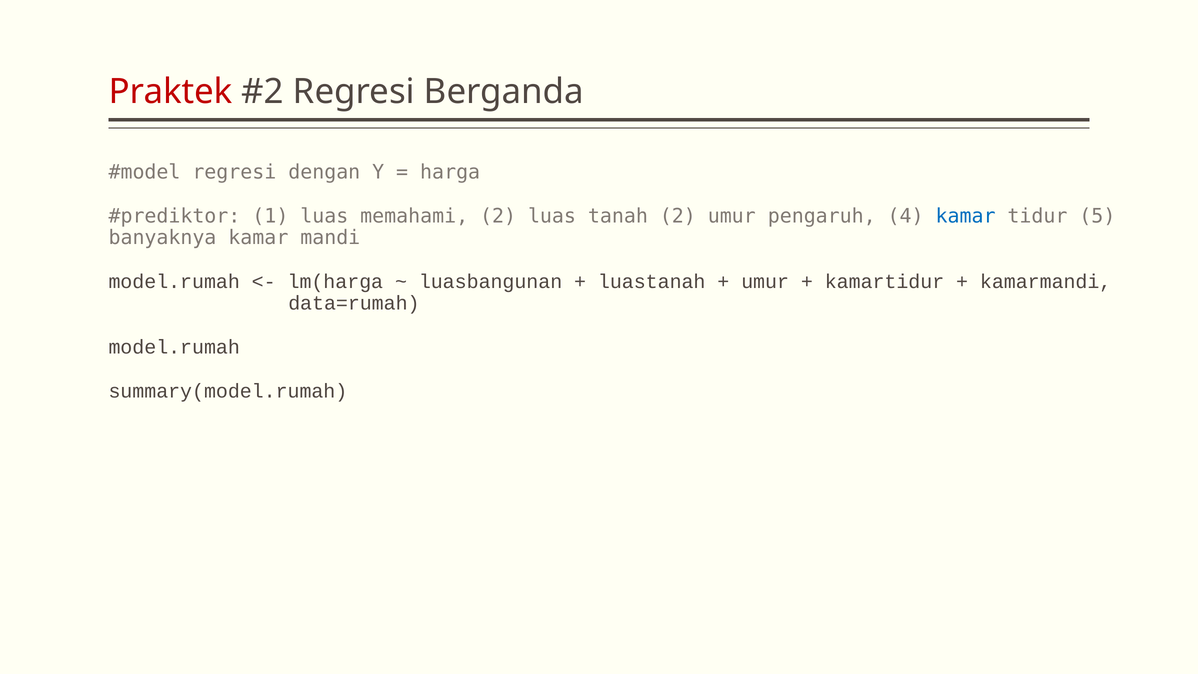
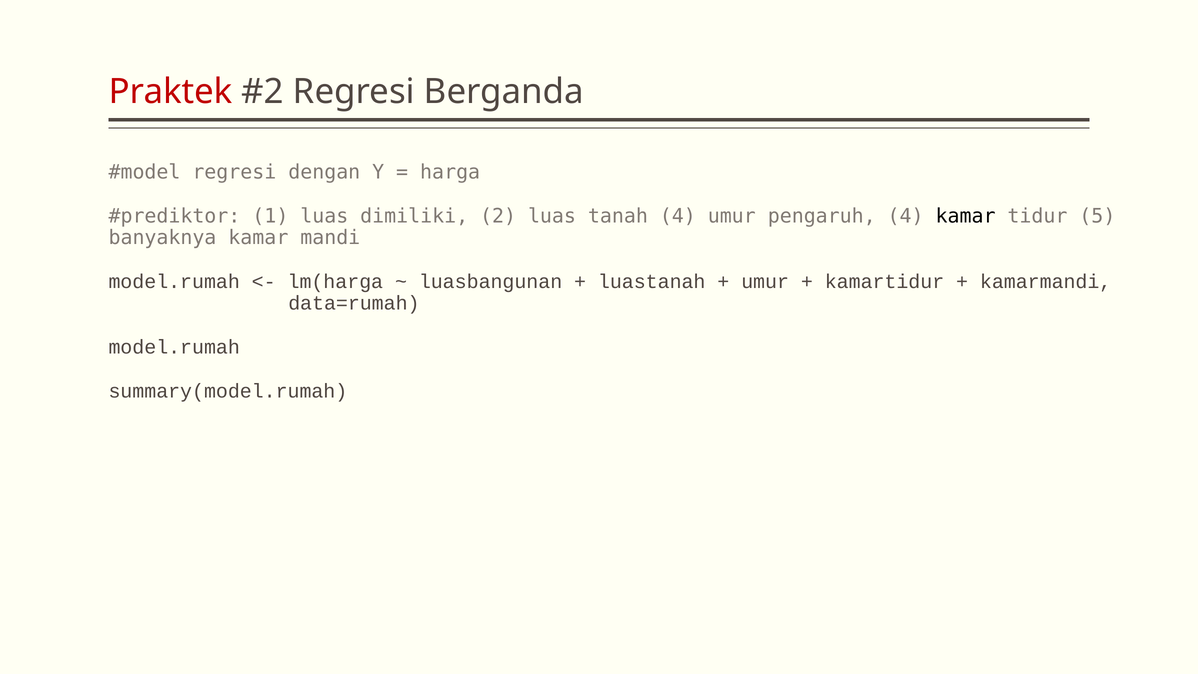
memahami: memahami -> dimiliki (414, 216)
tanah 2: 2 -> 4 (678, 216)
kamar colour: blue -> black (966, 216)
